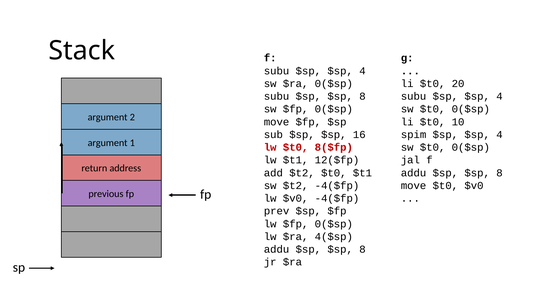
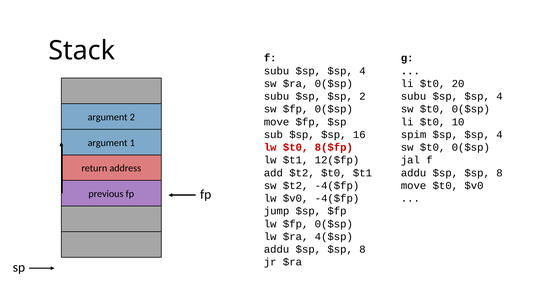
subu $sp $sp 8: 8 -> 2 (362, 96)
prev: prev -> jump (277, 211)
